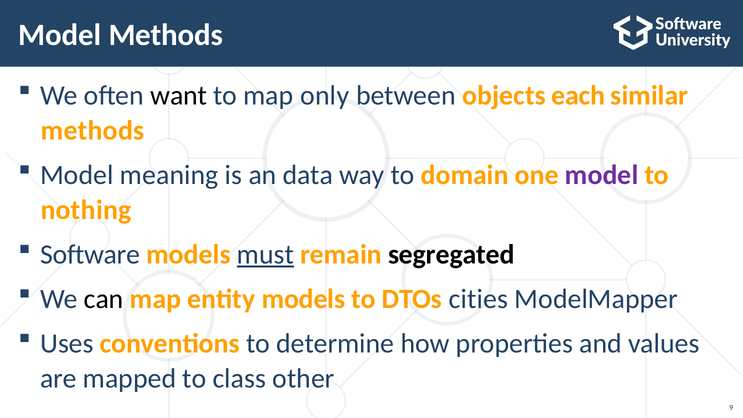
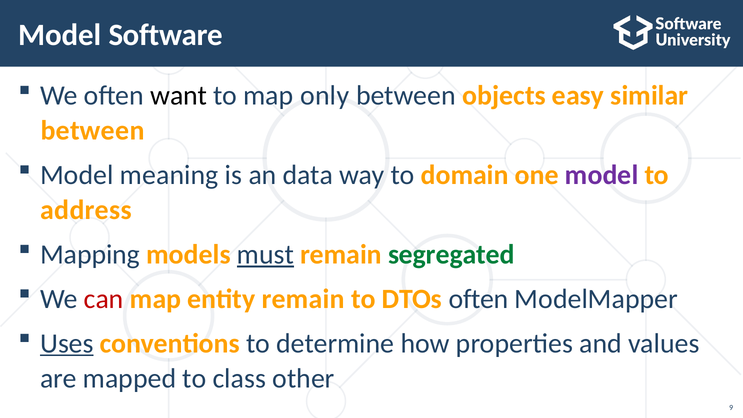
Model Methods: Methods -> Software (166, 35)
each: each -> easy (578, 95)
methods: methods -> between (93, 131)
nothing: nothing -> address (86, 210)
Software: Software -> Mapping (90, 254)
segregated colour: black -> green (451, 254)
can colour: black -> red (104, 299)
entity models: models -> remain (303, 299)
DTOs cities: cities -> often (479, 299)
Uses underline: none -> present (67, 343)
